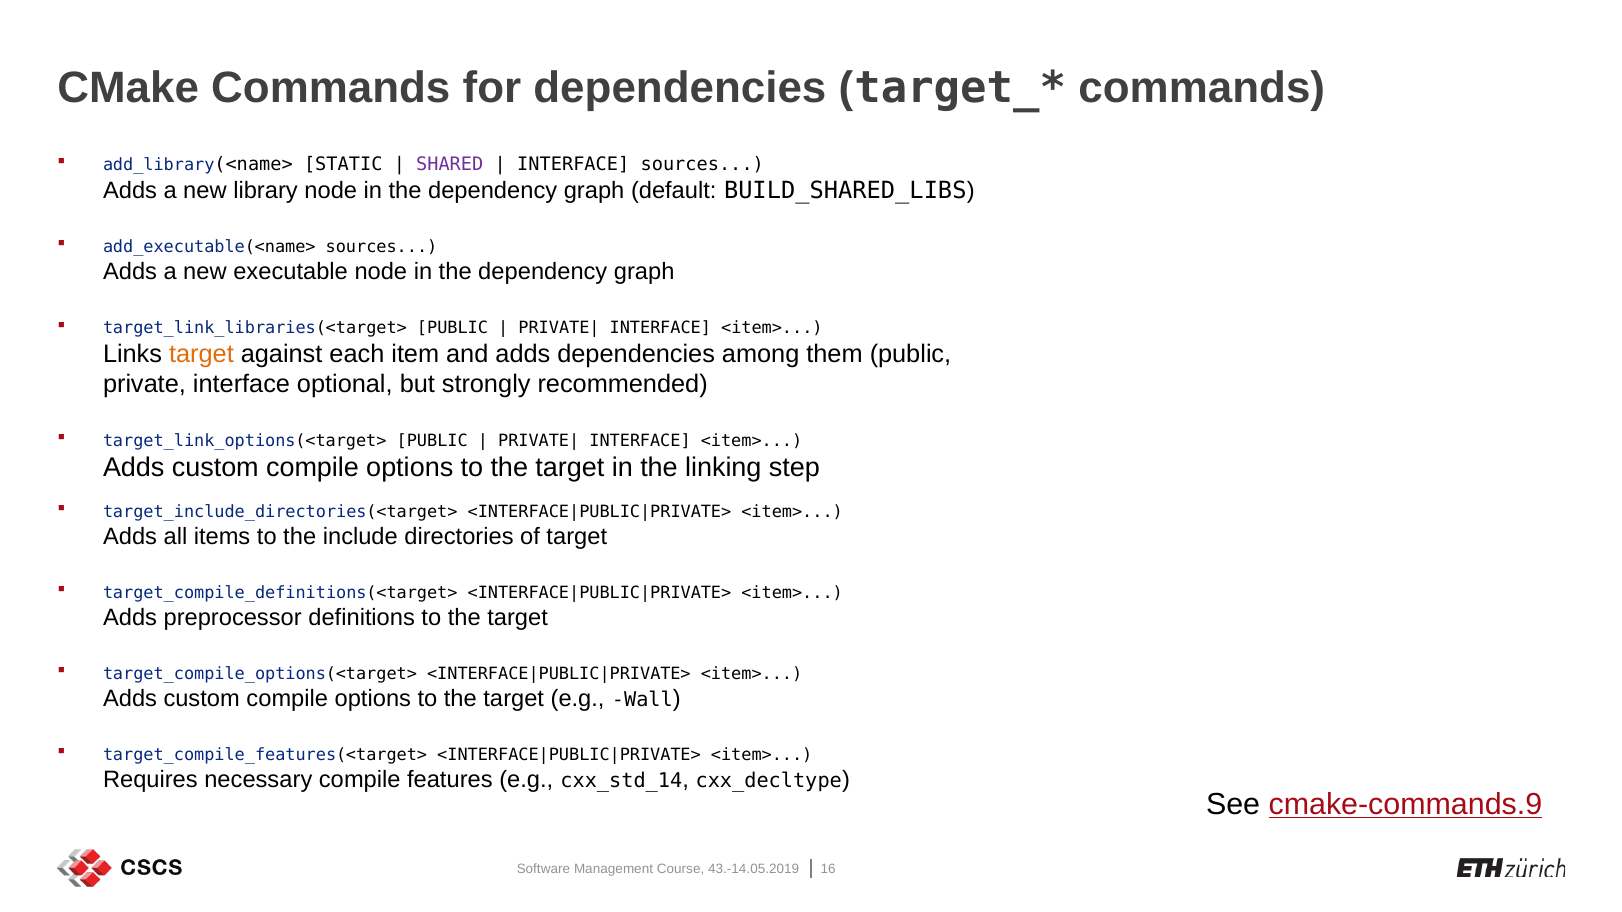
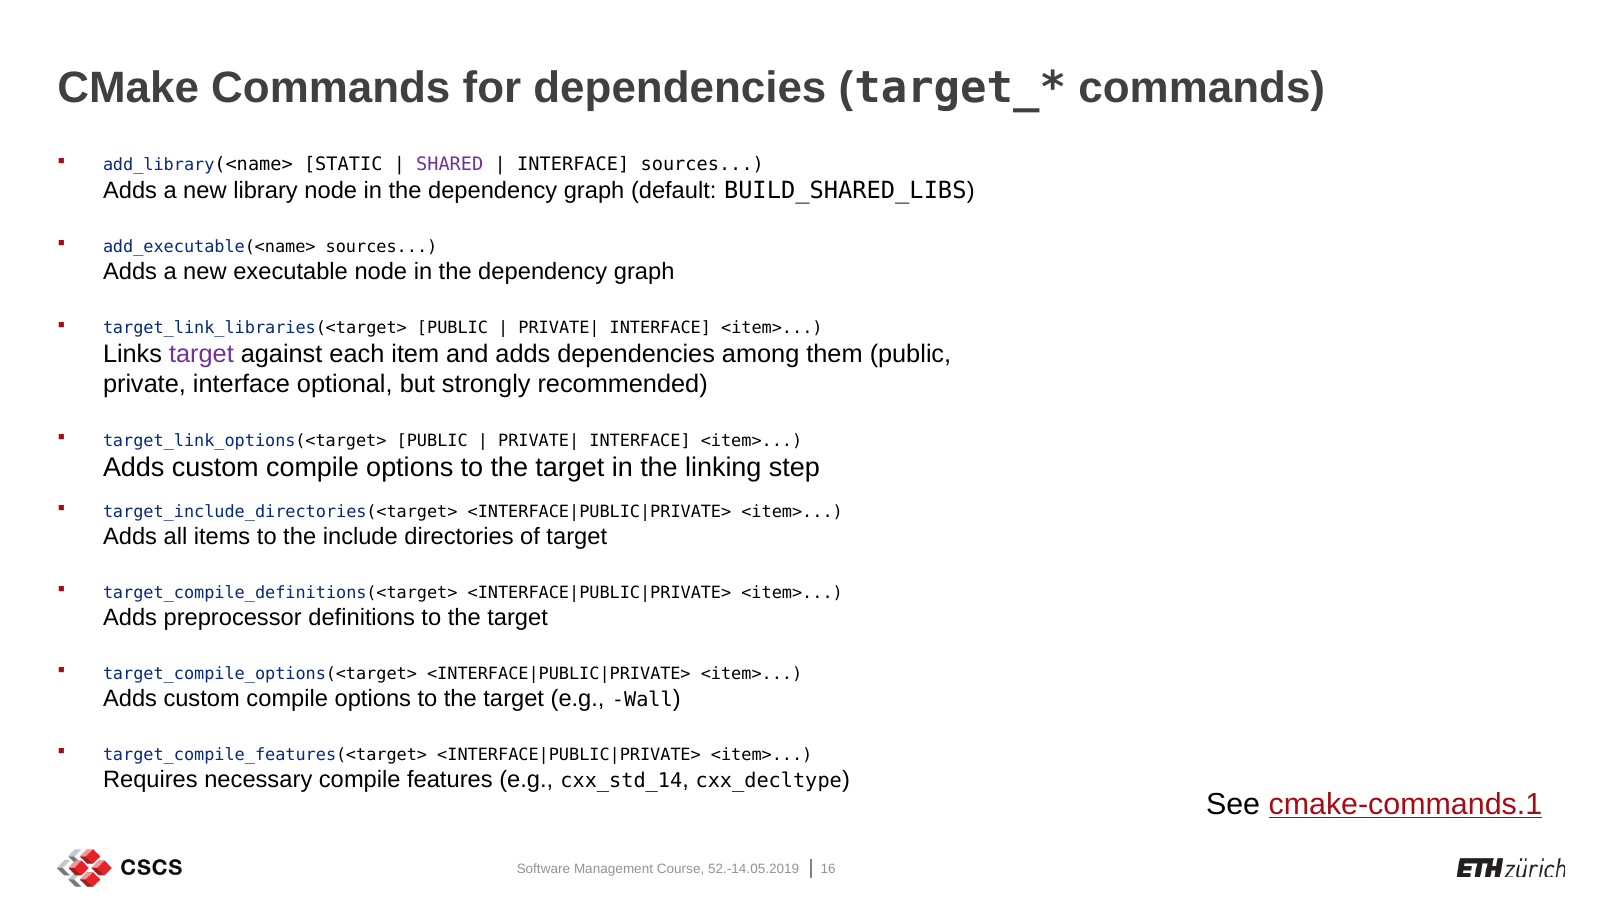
target colour: orange -> purple (201, 354)
cmake-commands.9: cmake-commands.9 -> cmake-commands.1 (1405, 804)
43.-14.05.2019: 43.-14.05.2019 -> 52.-14.05.2019 (754, 869)
